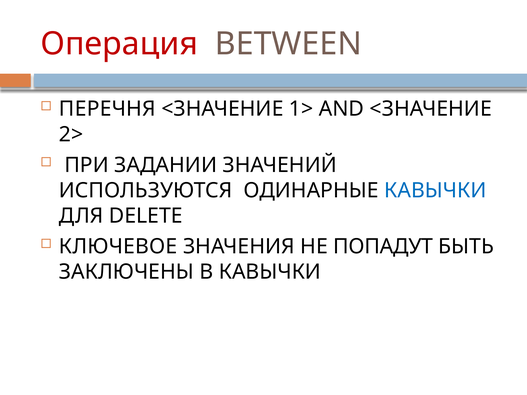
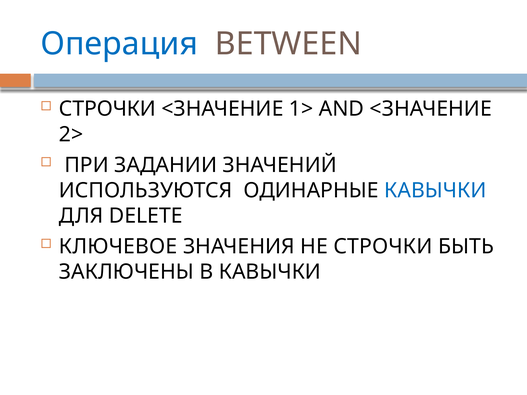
Операция colour: red -> blue (119, 44)
ПЕРЕЧНЯ: ПЕРЕЧНЯ -> СТРОЧКИ (107, 109)
НЕ ПОПАДУТ: ПОПАДУТ -> СТРОЧКИ (383, 247)
